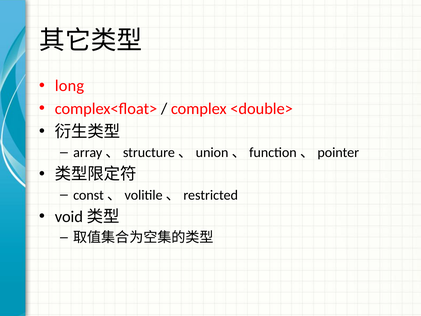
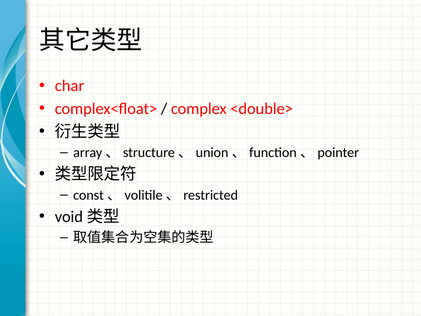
long: long -> char (70, 86)
